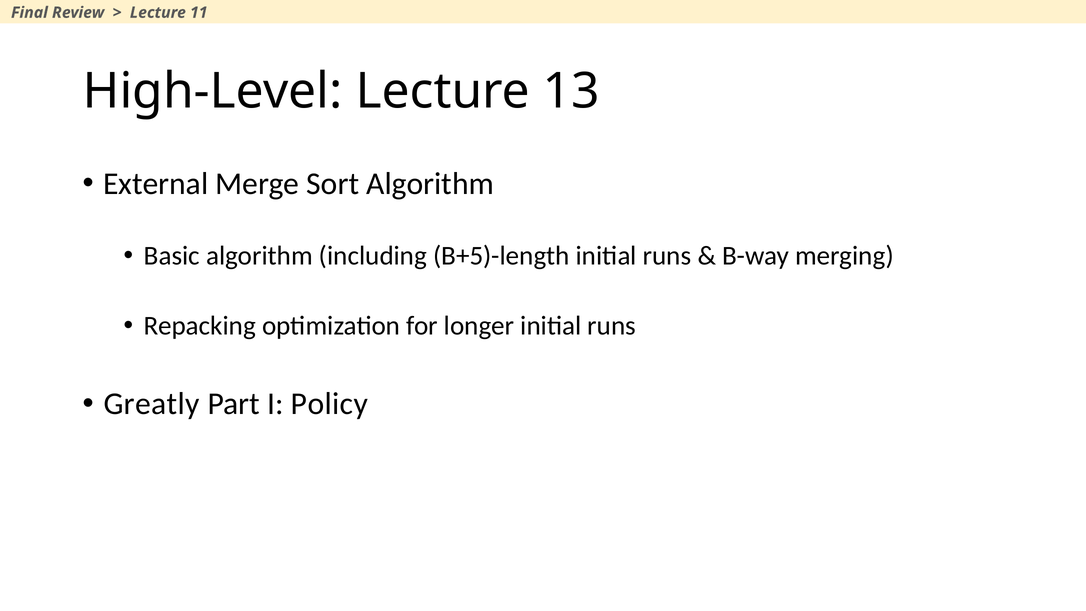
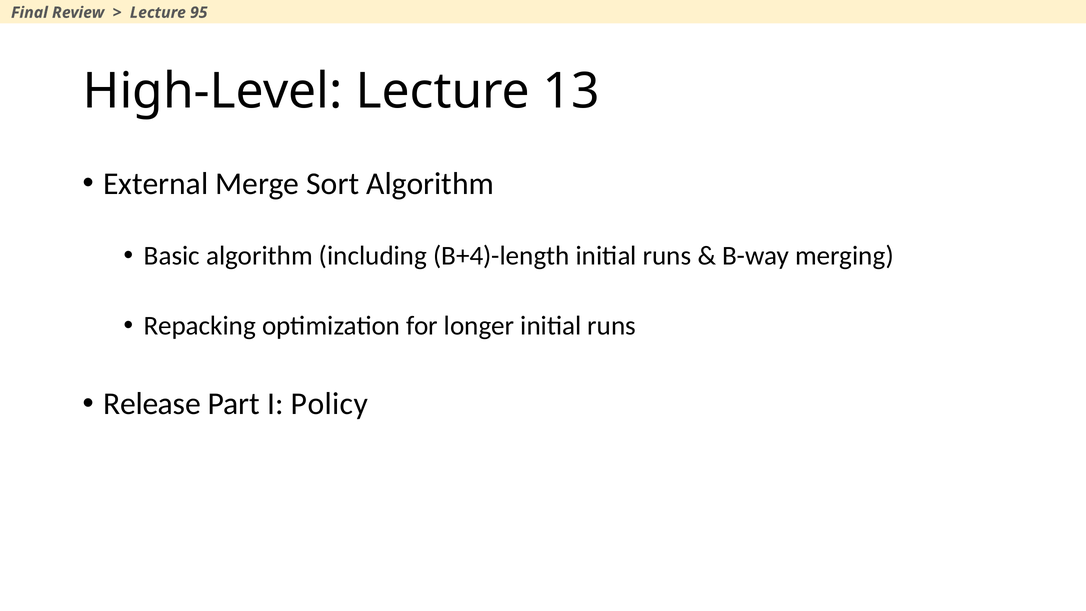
11: 11 -> 95 (199, 13)
B+5)-length: B+5)-length -> B+4)-length (501, 256)
Greatly: Greatly -> Release (152, 404)
